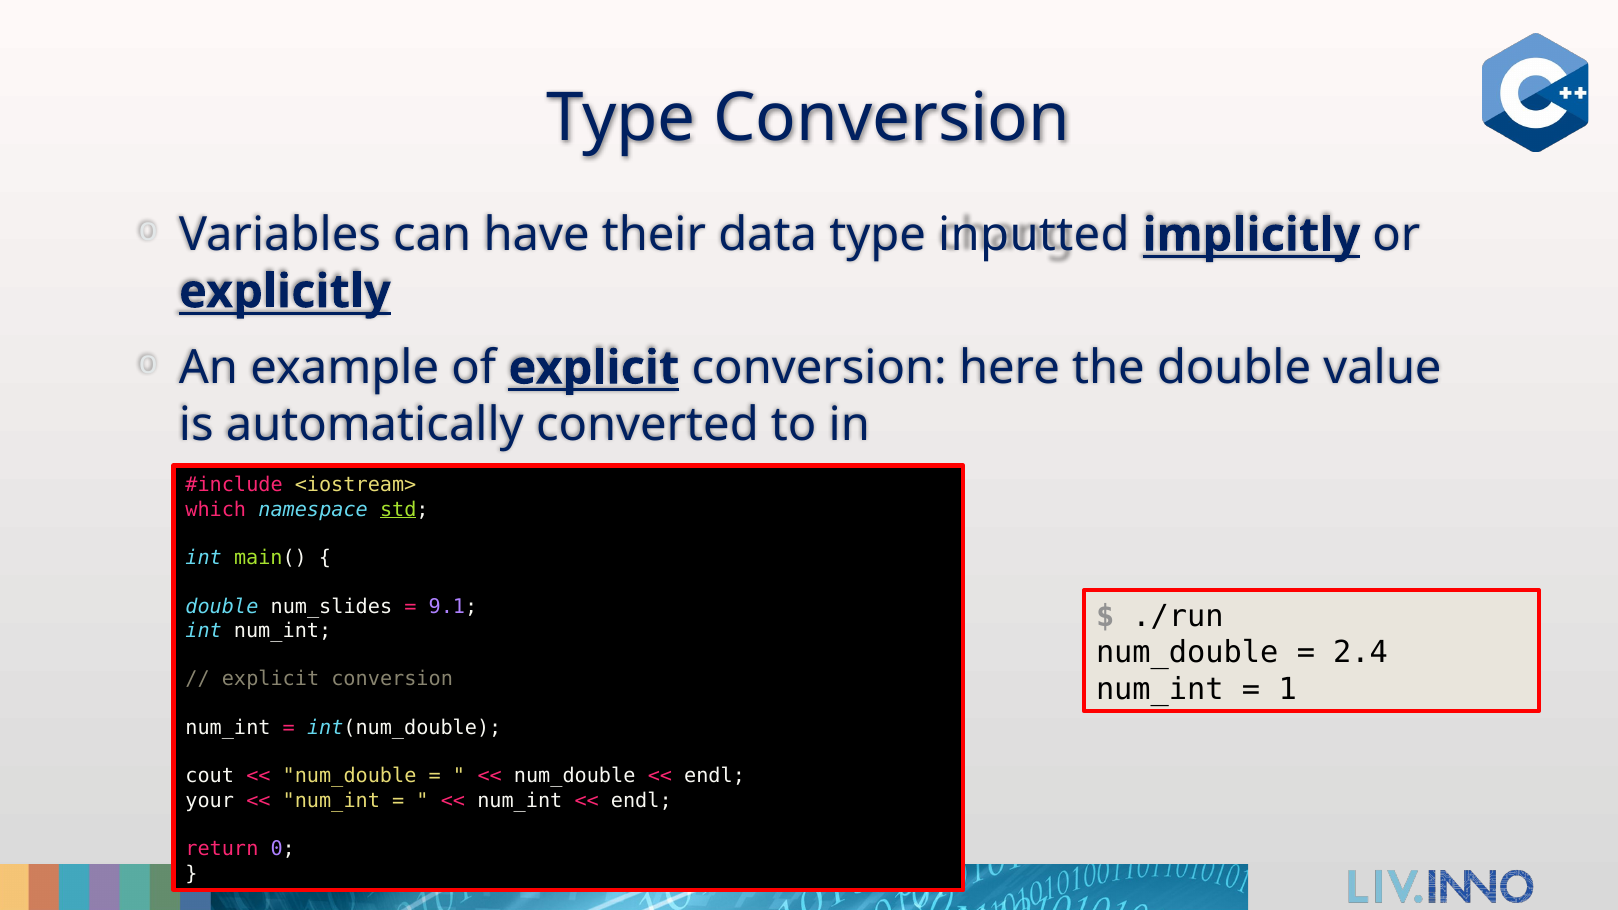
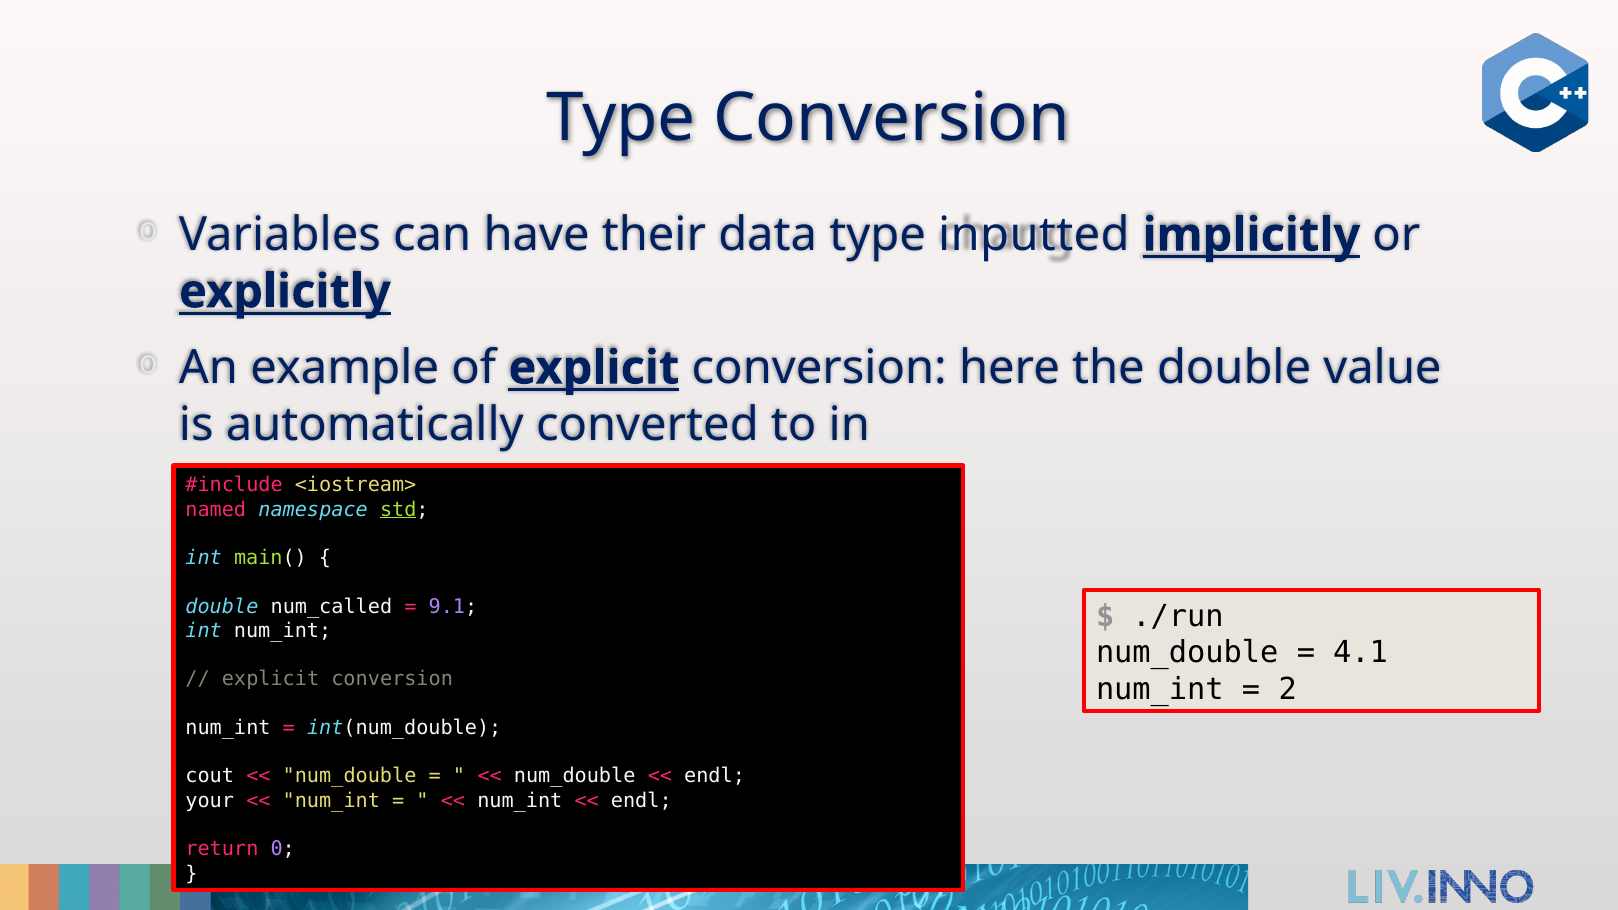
which: which -> named (216, 509)
num_slides: num_slides -> num_called (331, 606)
2.4: 2.4 -> 4.1 (1361, 653)
1: 1 -> 2 (1288, 689)
